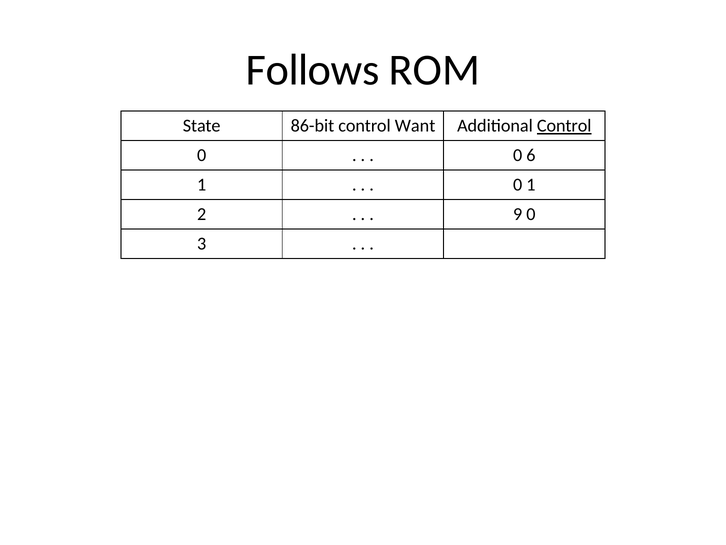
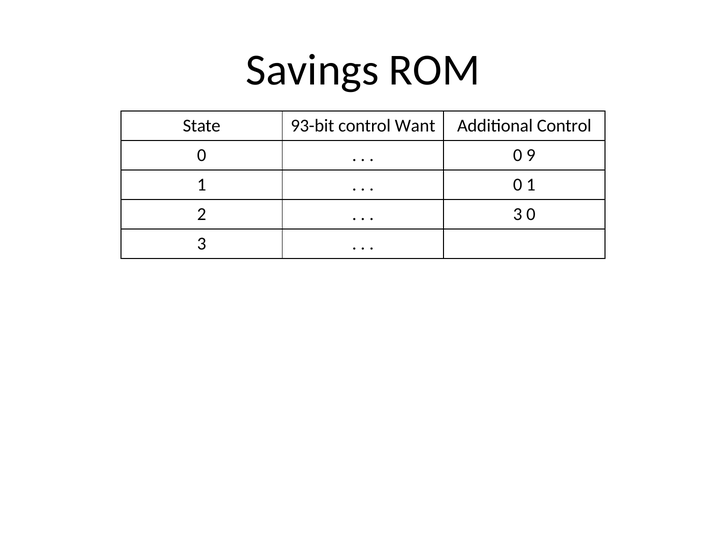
Follows: Follows -> Savings (312, 70)
86-bit: 86-bit -> 93-bit (312, 126)
Control underline: present -> none (564, 126)
6: 6 -> 9 (531, 155)
9: 9 -> 3 (518, 214)
